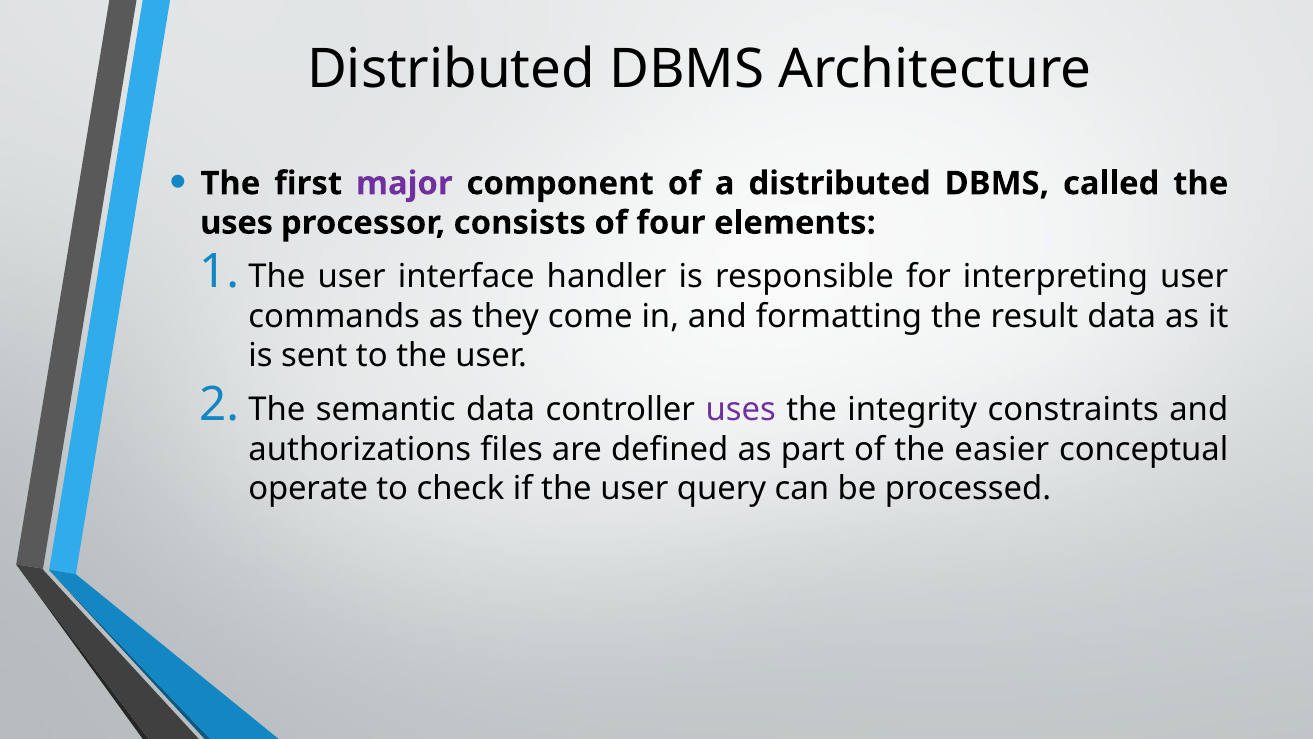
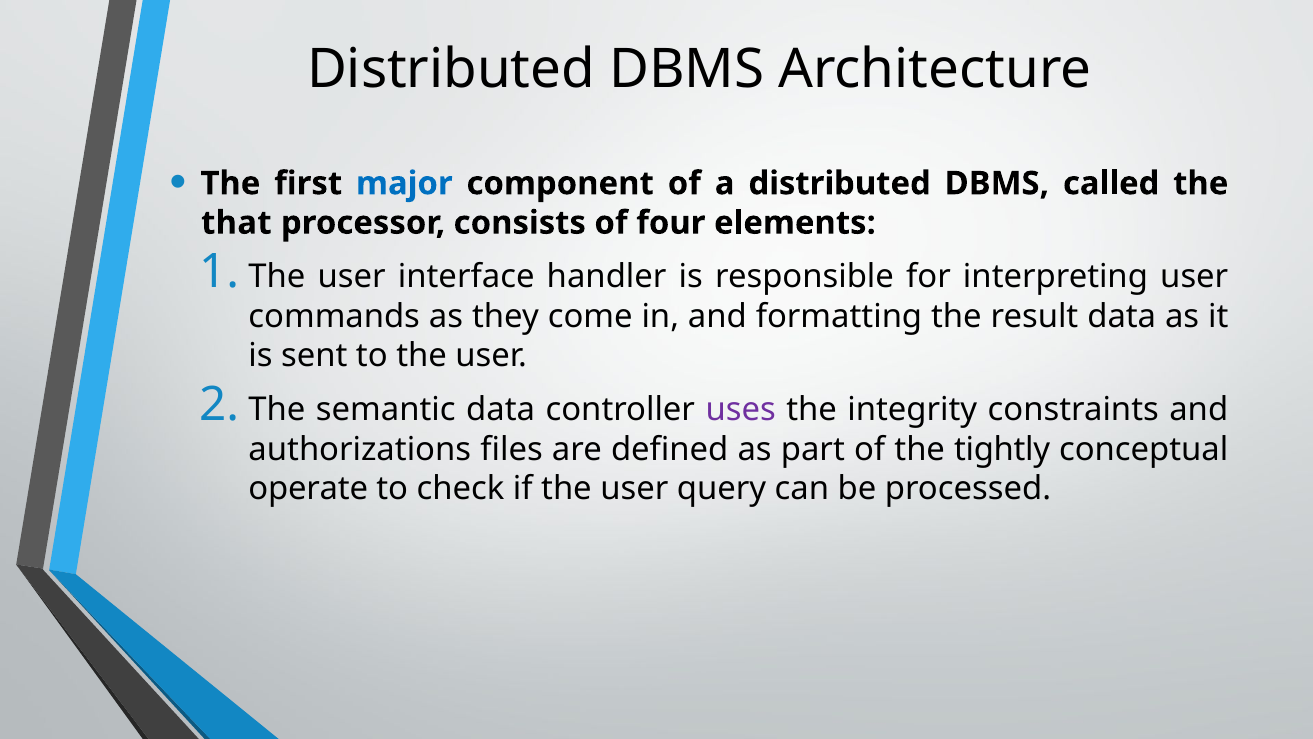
major colour: purple -> blue (404, 183)
uses: uses -> that (236, 223)
easier: easier -> tightly (1002, 449)
